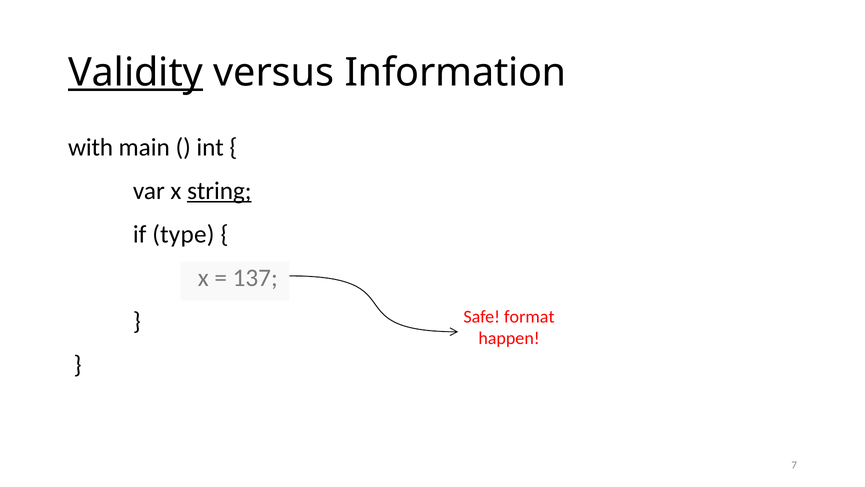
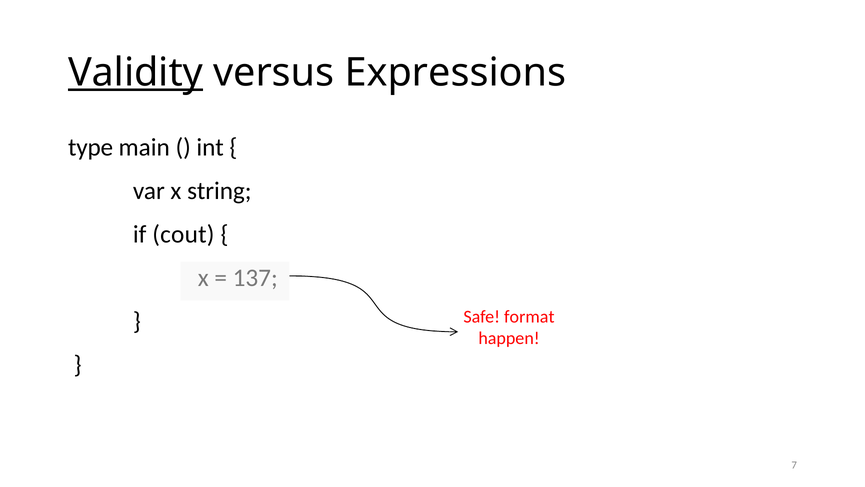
Information: Information -> Expressions (455, 73)
with: with -> type (91, 147)
string underline: present -> none (219, 191)
type: type -> cout (183, 234)
